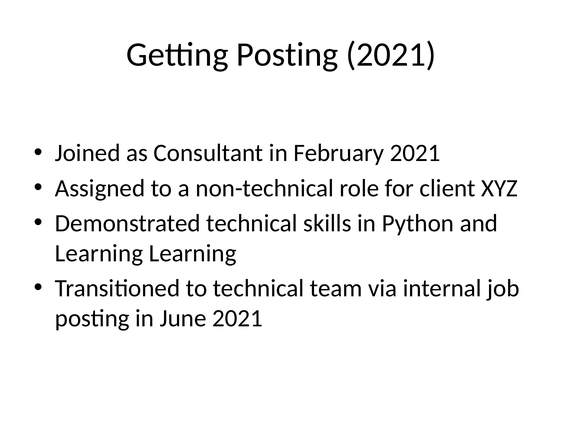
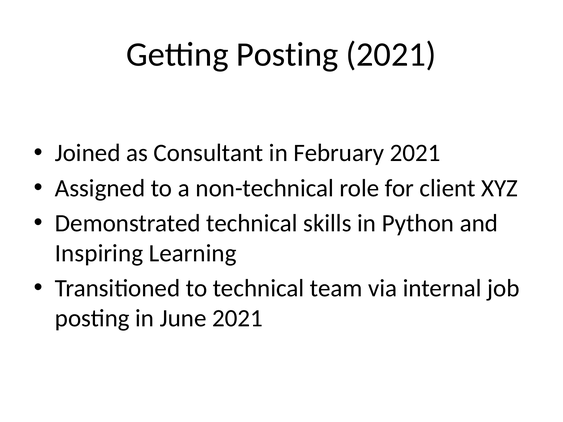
Learning: Learning -> Inspiring (99, 253)
